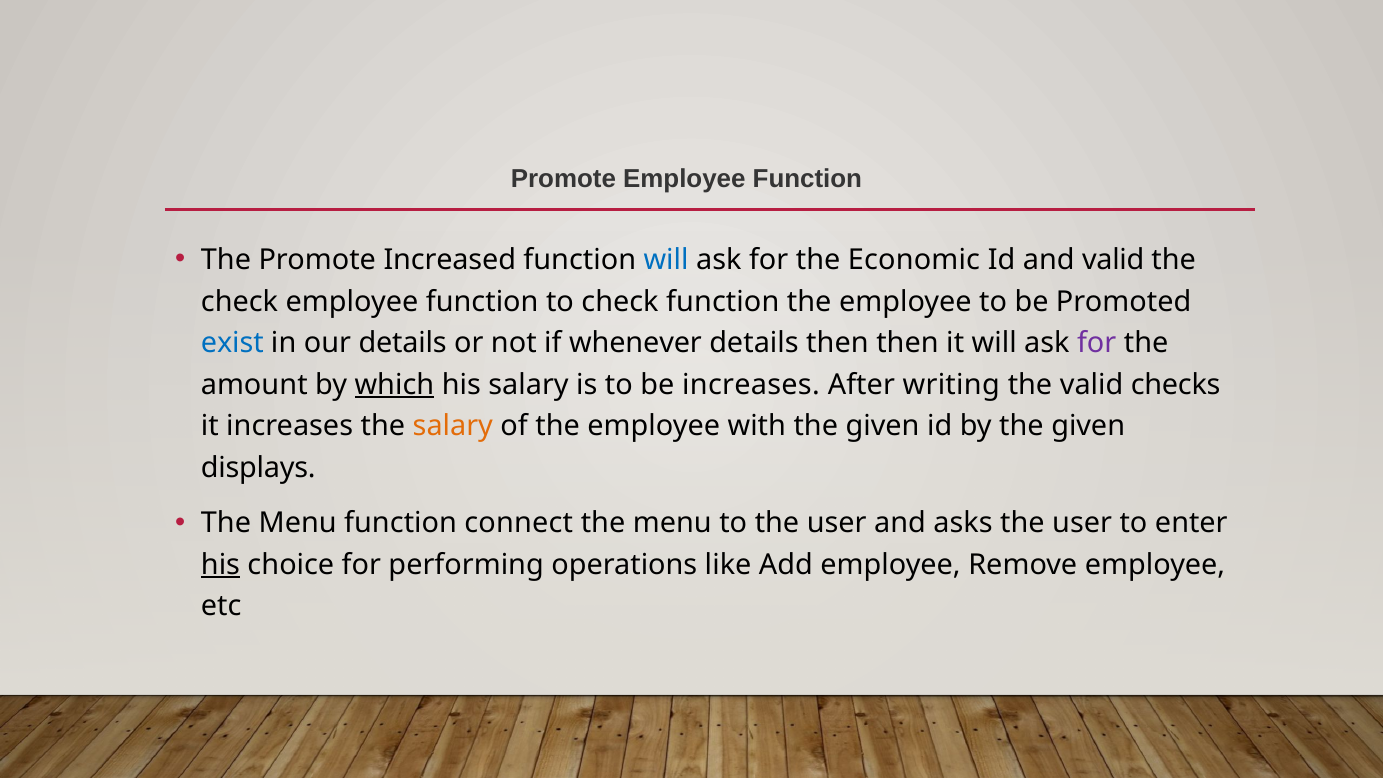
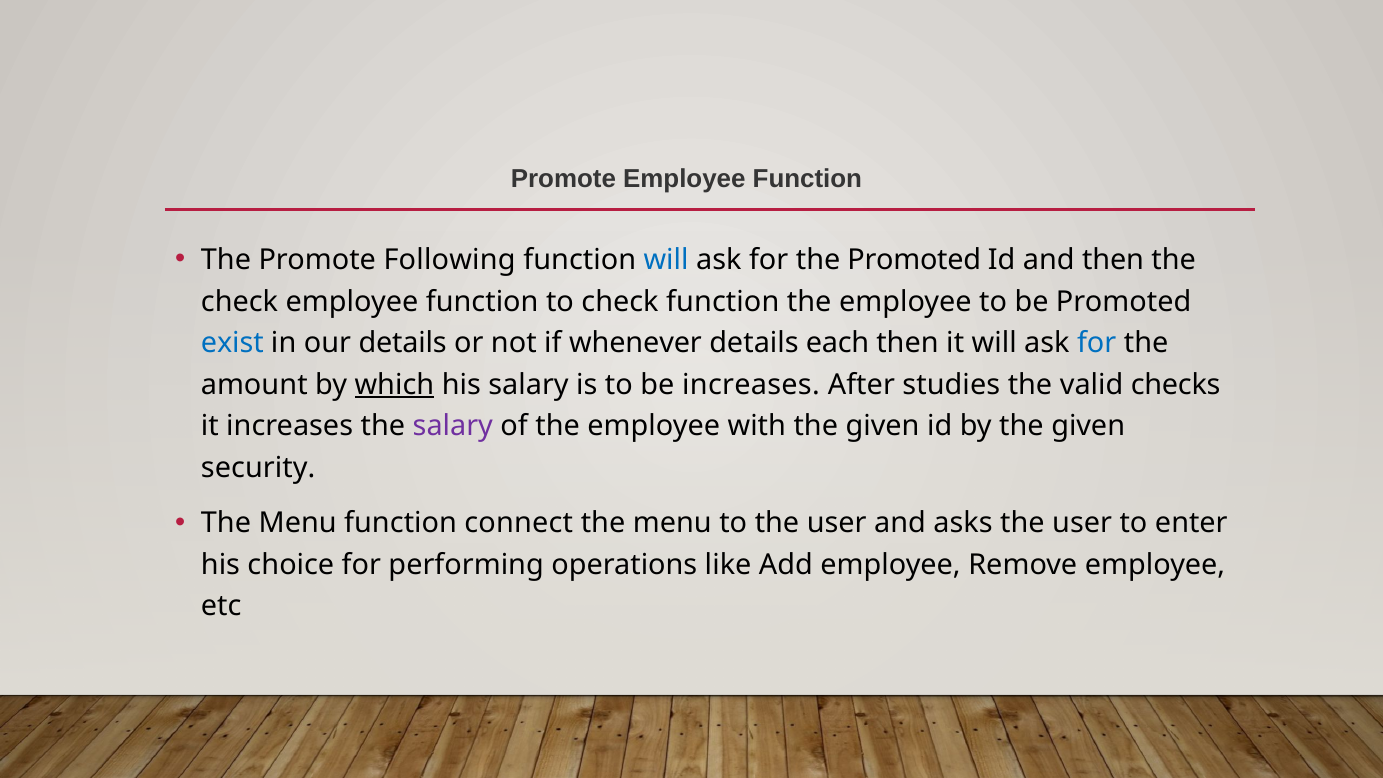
Increased: Increased -> Following (450, 260)
the Economic: Economic -> Promoted (914, 260)
and valid: valid -> then (1113, 260)
details then: then -> each (838, 343)
for colour: purple -> blue (1097, 343)
writing: writing -> studies (951, 385)
salary colour: orange -> purple (453, 426)
displays: displays -> security (258, 467)
his underline: present -> none (220, 565)
